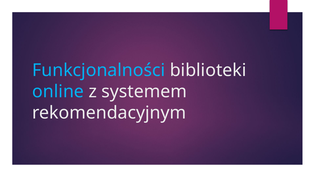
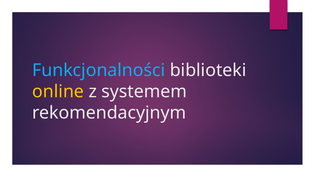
online colour: light blue -> yellow (58, 92)
